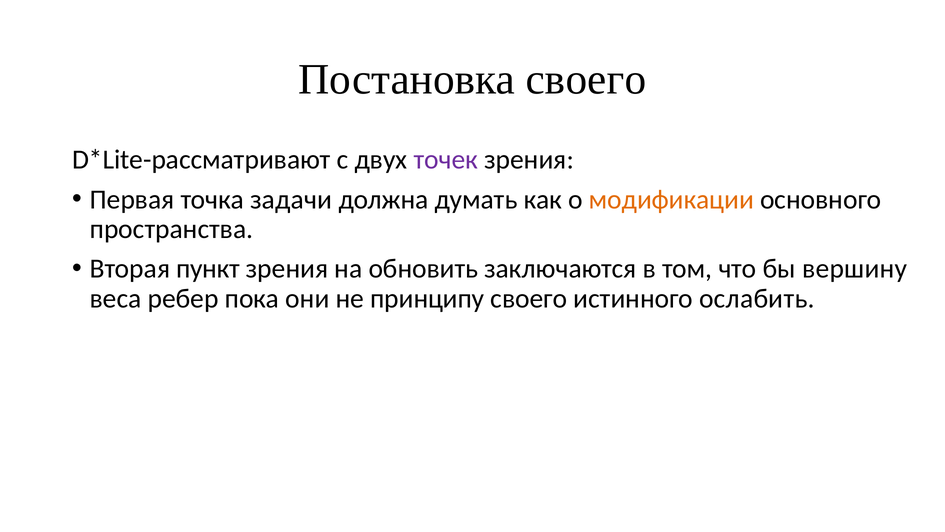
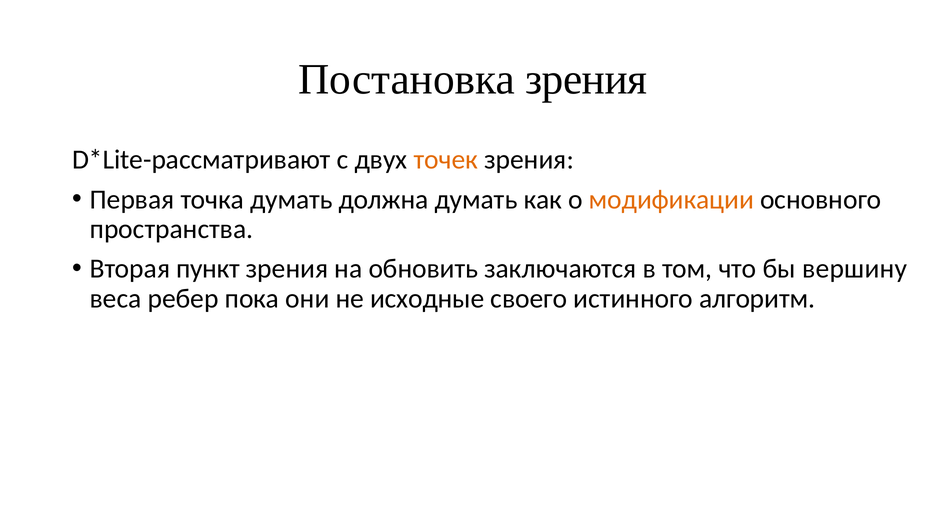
Постановка своего: своего -> зрения (586, 79)
точек colour: purple -> orange (446, 160)
точка задачи: задачи -> думать (291, 199)
принципу: принципу -> исходные (427, 298)
ослабить: ослабить -> алгоритм (757, 298)
